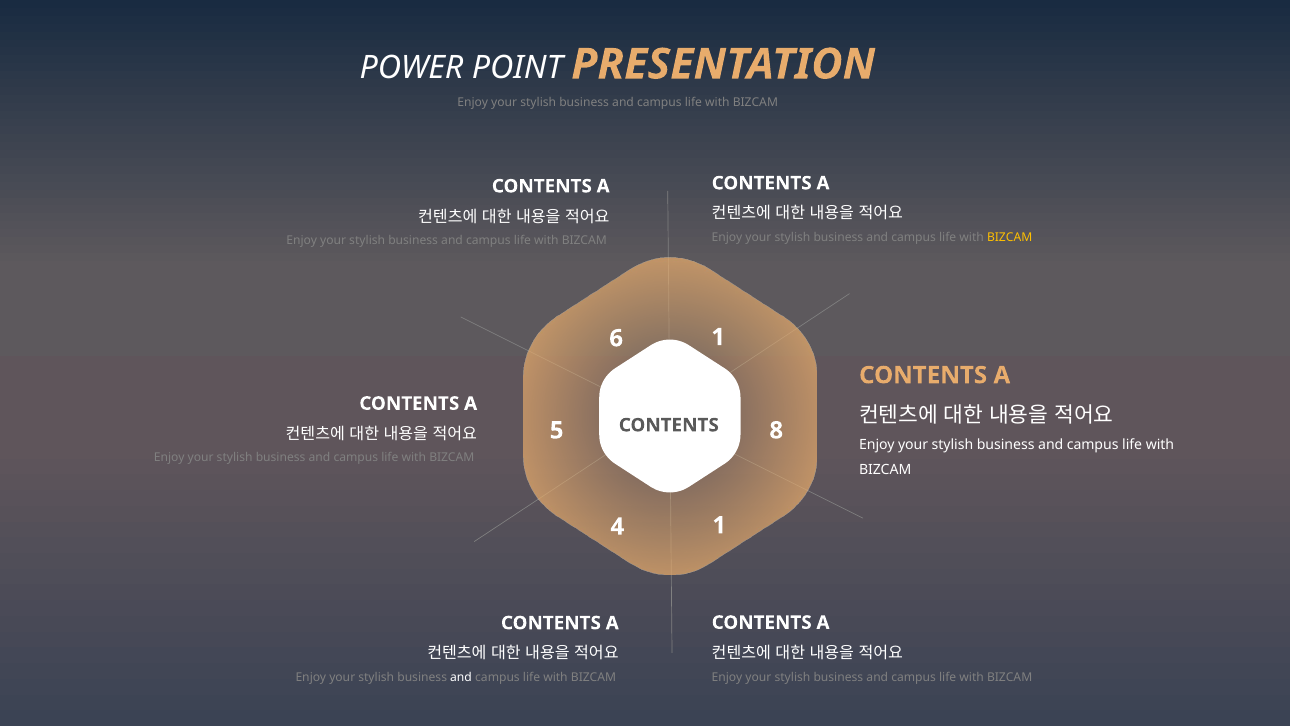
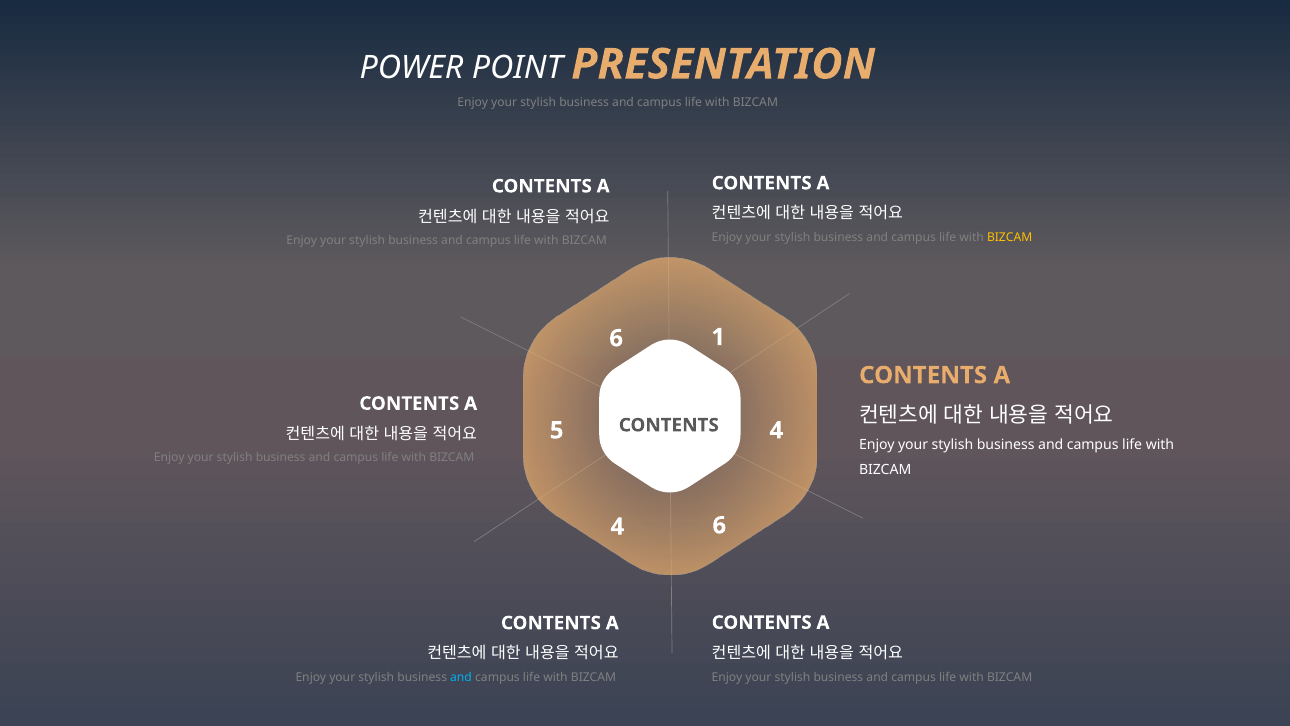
5 8: 8 -> 4 (776, 430)
4 1: 1 -> 6 (719, 525)
and colour: white -> light blue (461, 677)
